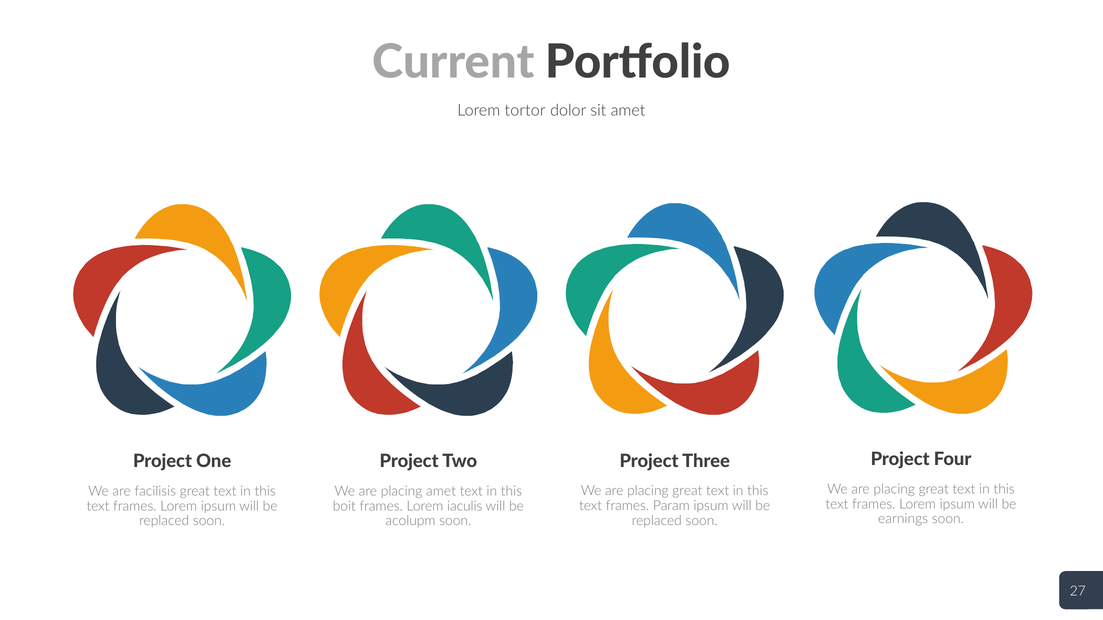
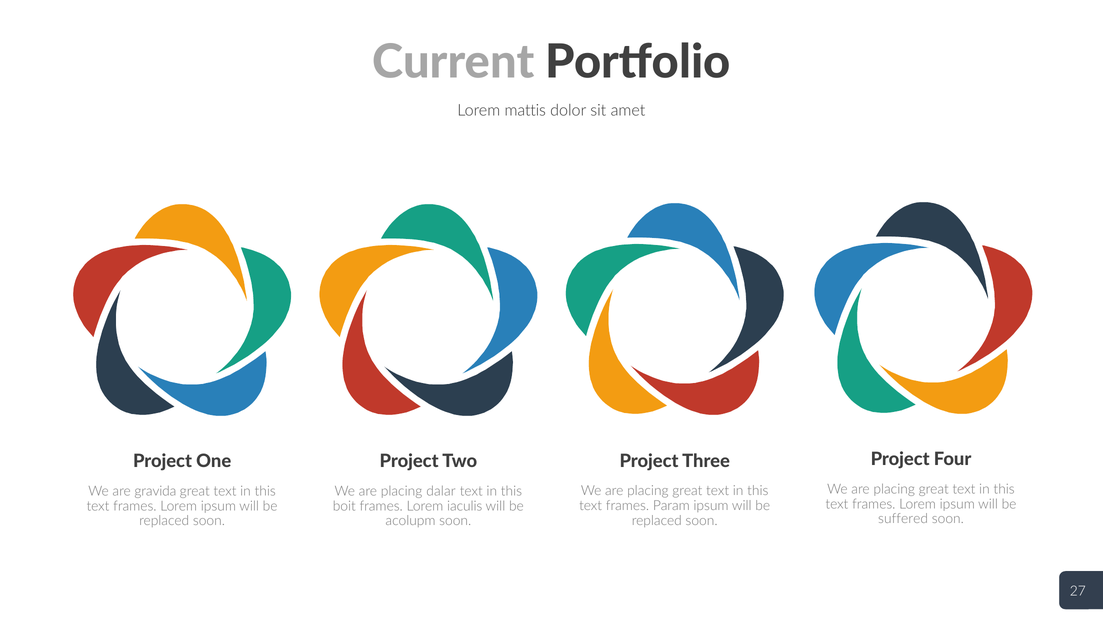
tortor: tortor -> mattis (525, 111)
facilisis: facilisis -> gravida (155, 491)
placing amet: amet -> dalar (441, 491)
earnings: earnings -> suffered (903, 519)
